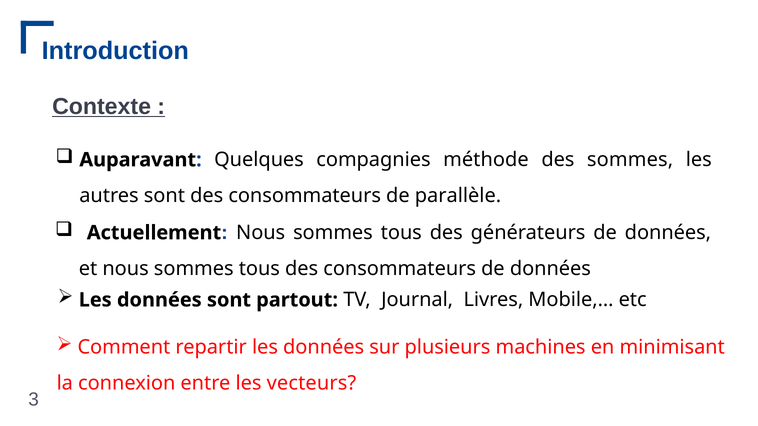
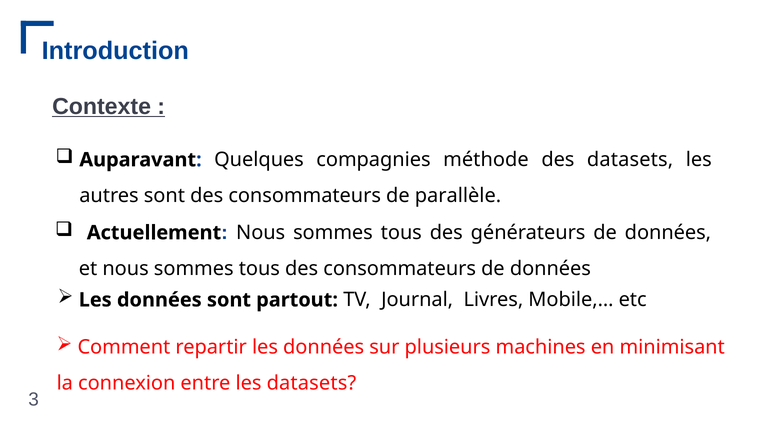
des sommes: sommes -> datasets (630, 160)
les vecteurs: vecteurs -> datasets (311, 384)
